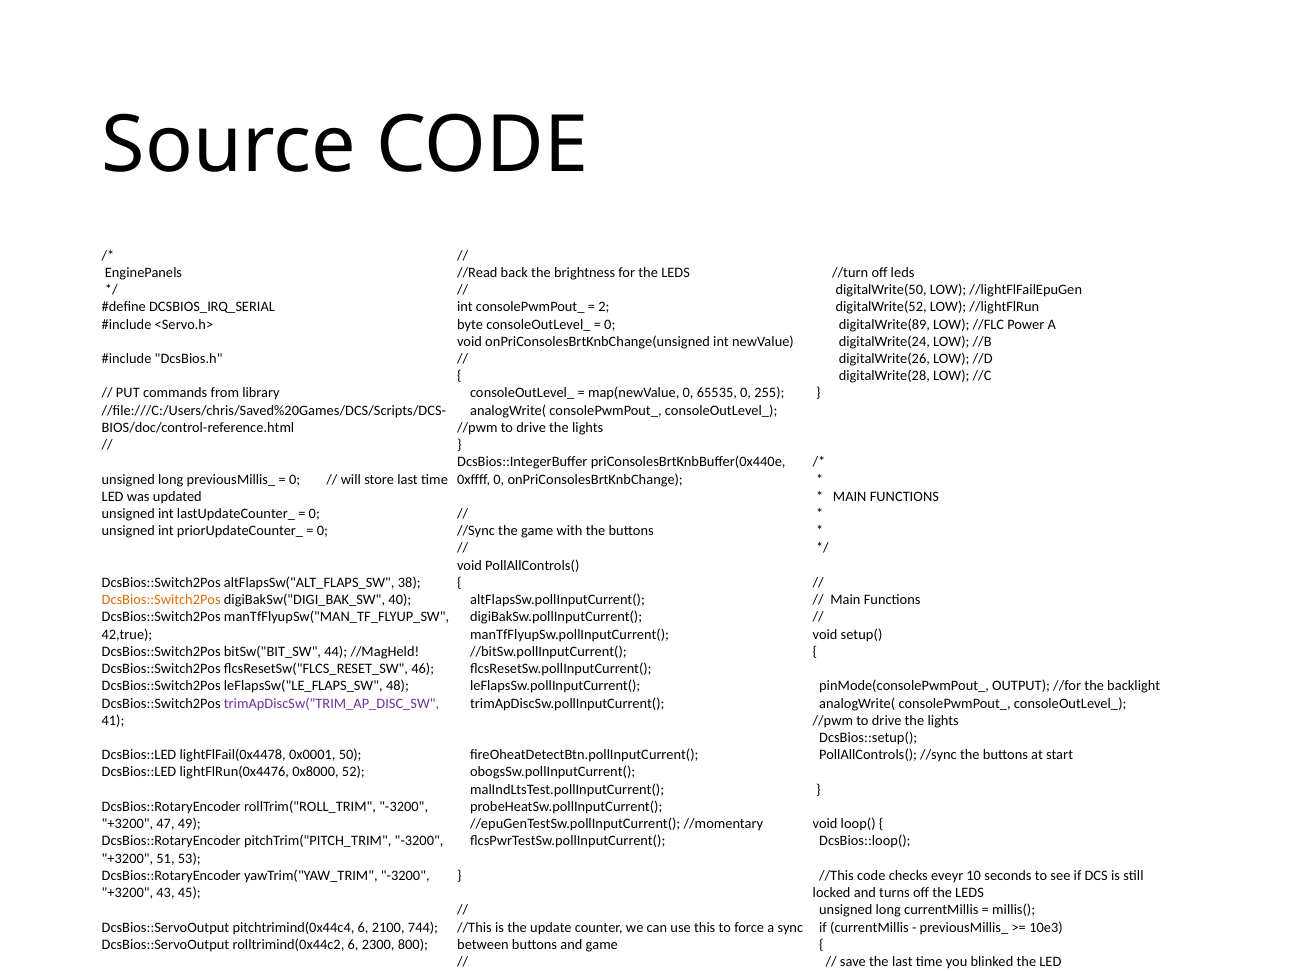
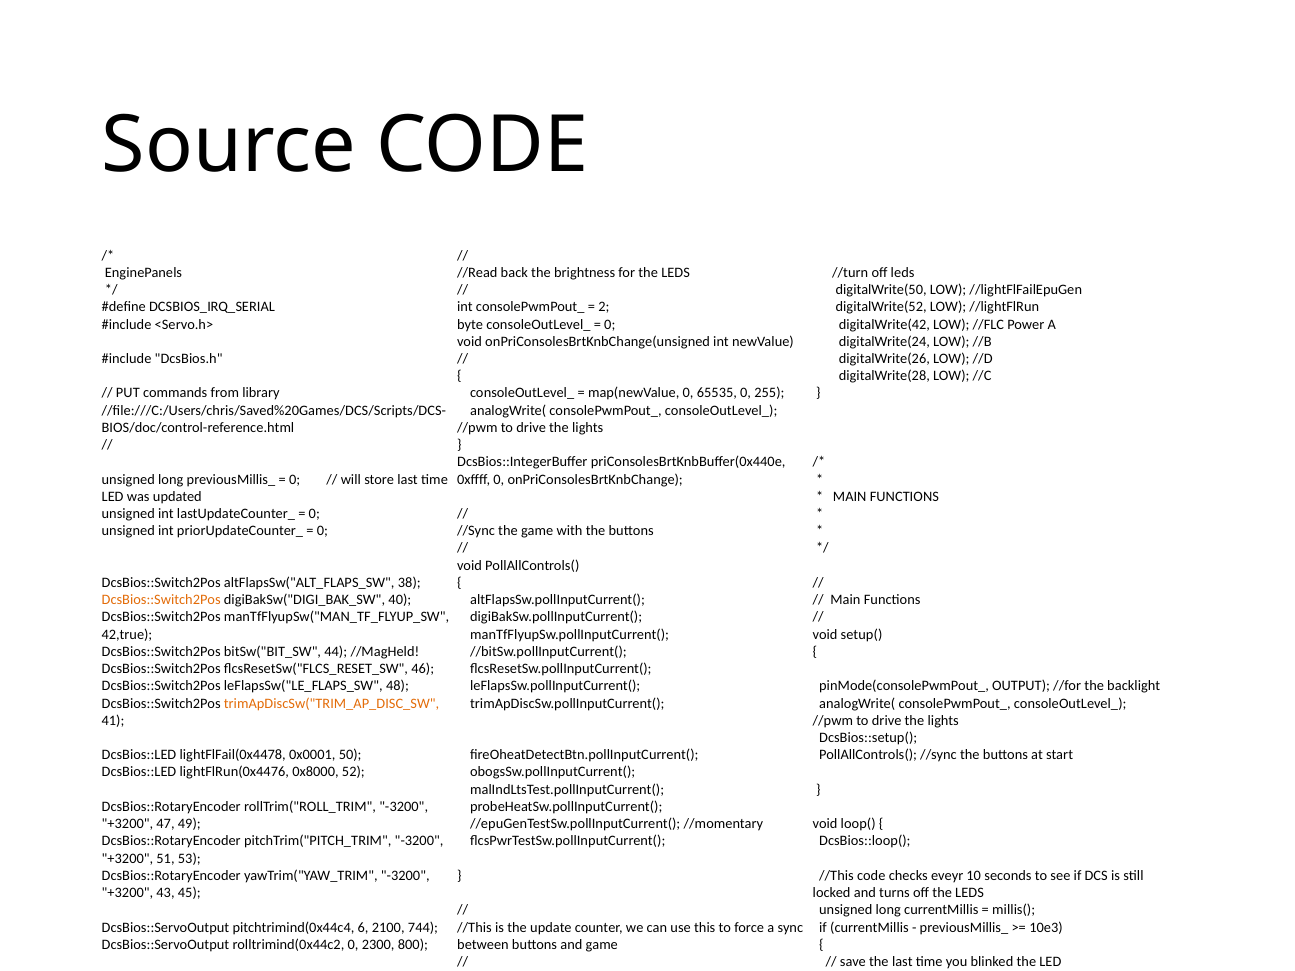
digitalWrite(89: digitalWrite(89 -> digitalWrite(42 (884, 324)
trimApDiscSw("TRIM_AP_DISC_SW colour: purple -> orange (332, 703)
rolltrimind(0x44c2 6: 6 -> 0 (353, 945)
